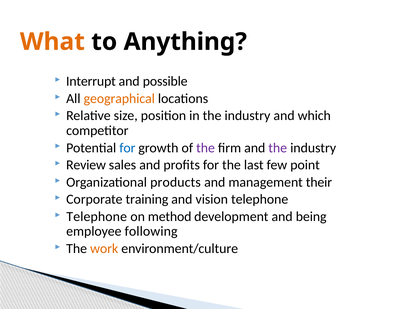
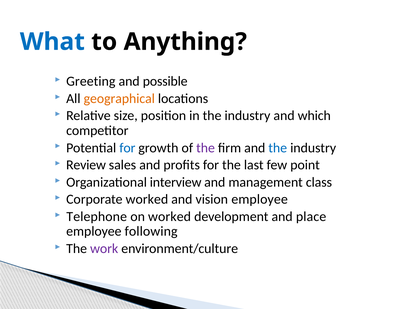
What colour: orange -> blue (52, 42)
Interrupt: Interrupt -> Greeting (91, 81)
the colour: purple -> blue (278, 148)
products: products -> interview (176, 182)
their: their -> class (319, 182)
Corporate training: training -> worked (147, 199)
vision telephone: telephone -> employee (260, 199)
on method: method -> worked (170, 217)
being: being -> place (311, 217)
work colour: orange -> purple (104, 249)
